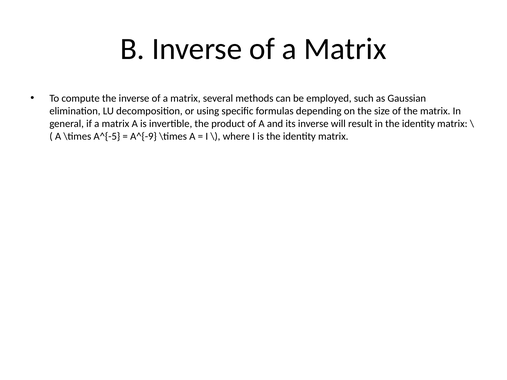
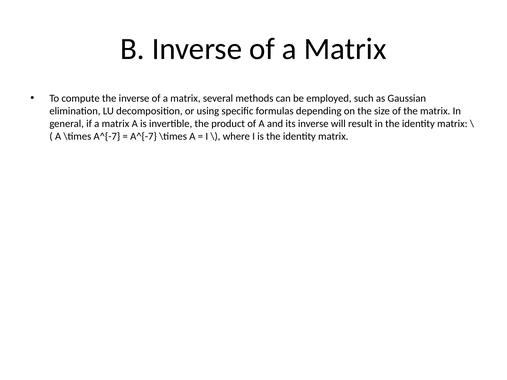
\times A^{-5: A^{-5 -> A^{-7 (107, 136)
A^{-9: A^{-9 -> A^{-7 (143, 136)
